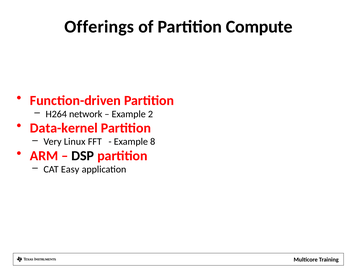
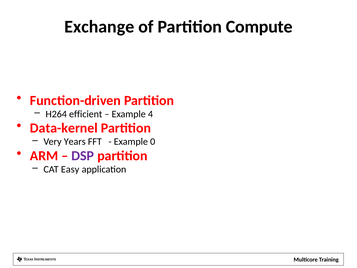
Offerings: Offerings -> Exchange (99, 27)
network: network -> efficient (86, 114)
2: 2 -> 4 (150, 114)
Linux: Linux -> Years (75, 142)
8: 8 -> 0 (153, 142)
DSP colour: black -> purple (83, 156)
